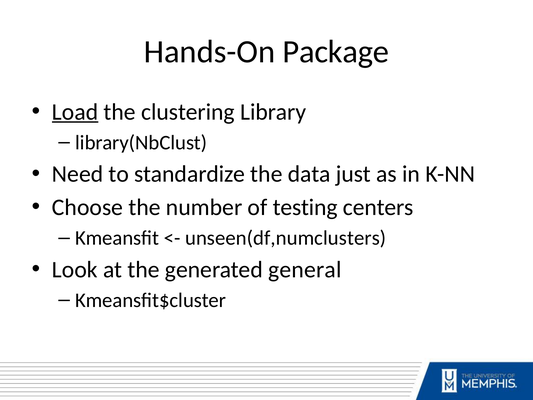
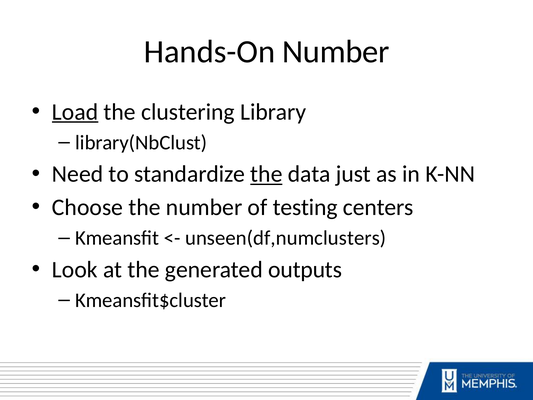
Hands-On Package: Package -> Number (336, 52)
the underline: none -> present (266, 174)
general: general -> outputs (305, 269)
